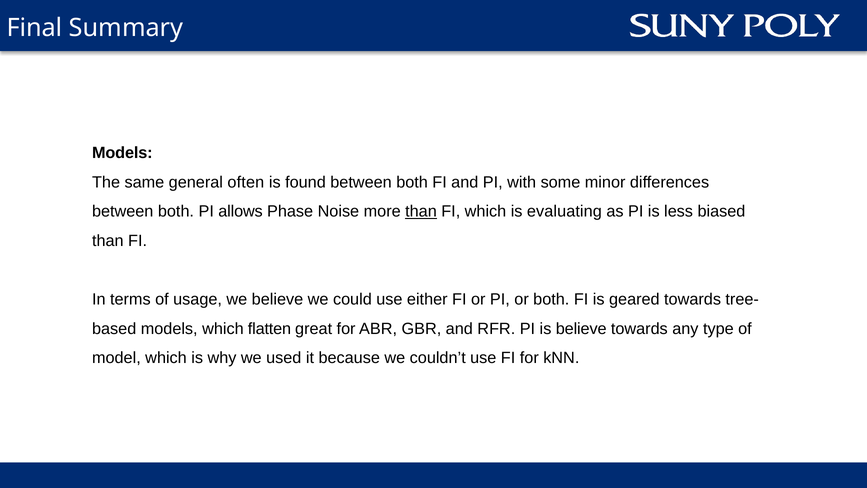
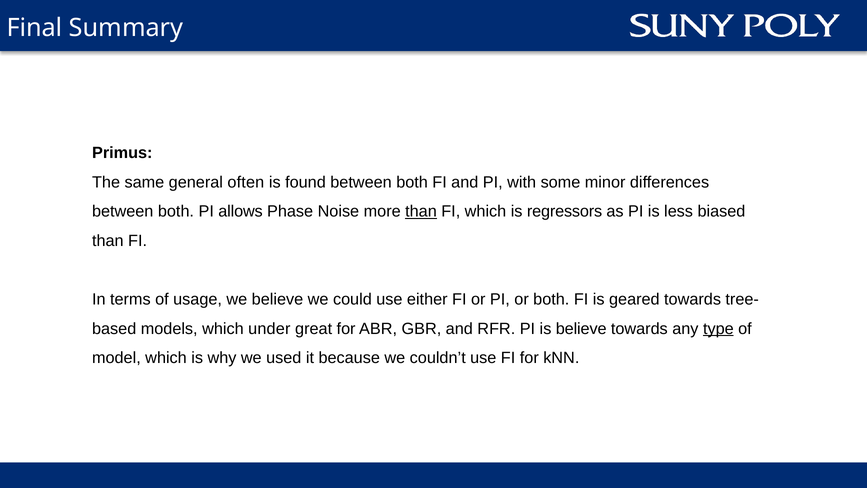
Models: Models -> Primus (122, 153)
evaluating: evaluating -> regressors (565, 211)
flatten: flatten -> under (269, 329)
type underline: none -> present (718, 329)
